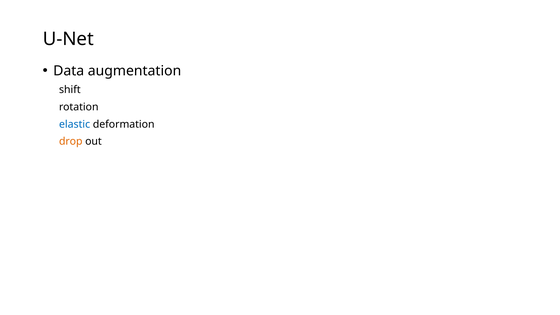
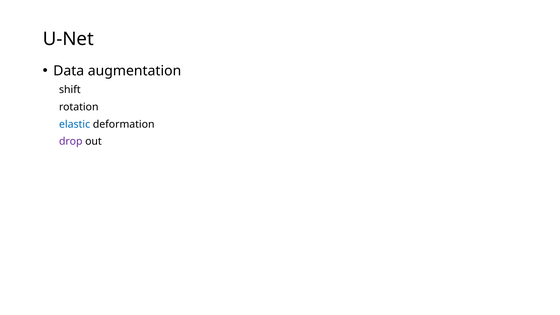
drop colour: orange -> purple (71, 141)
